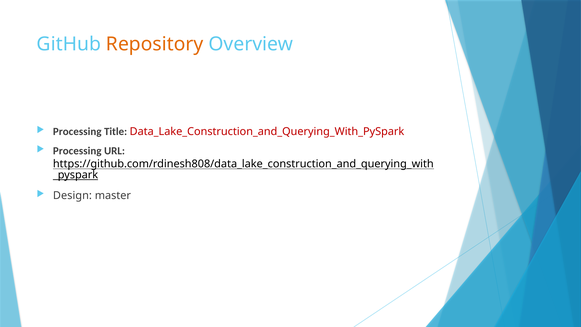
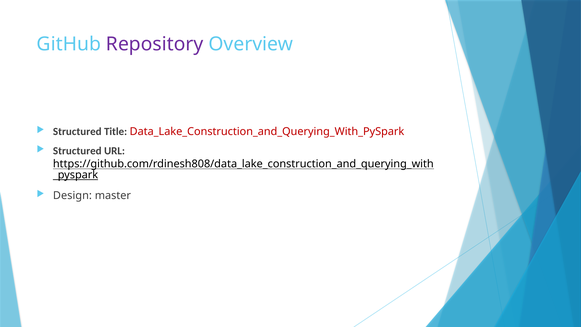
Repository colour: orange -> purple (155, 44)
Processing: Processing -> Structured (77, 132)
Processing: Processing -> Structured (77, 151)
